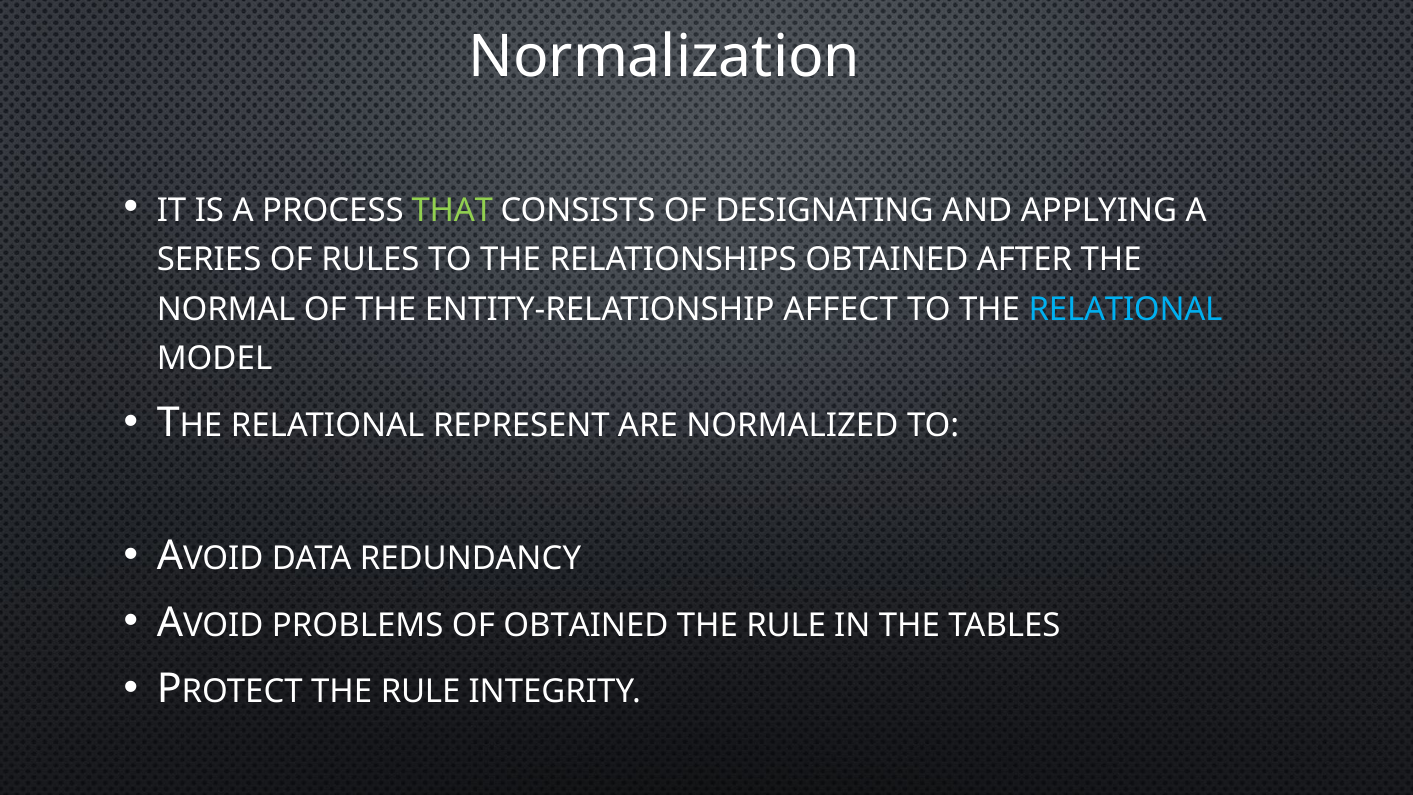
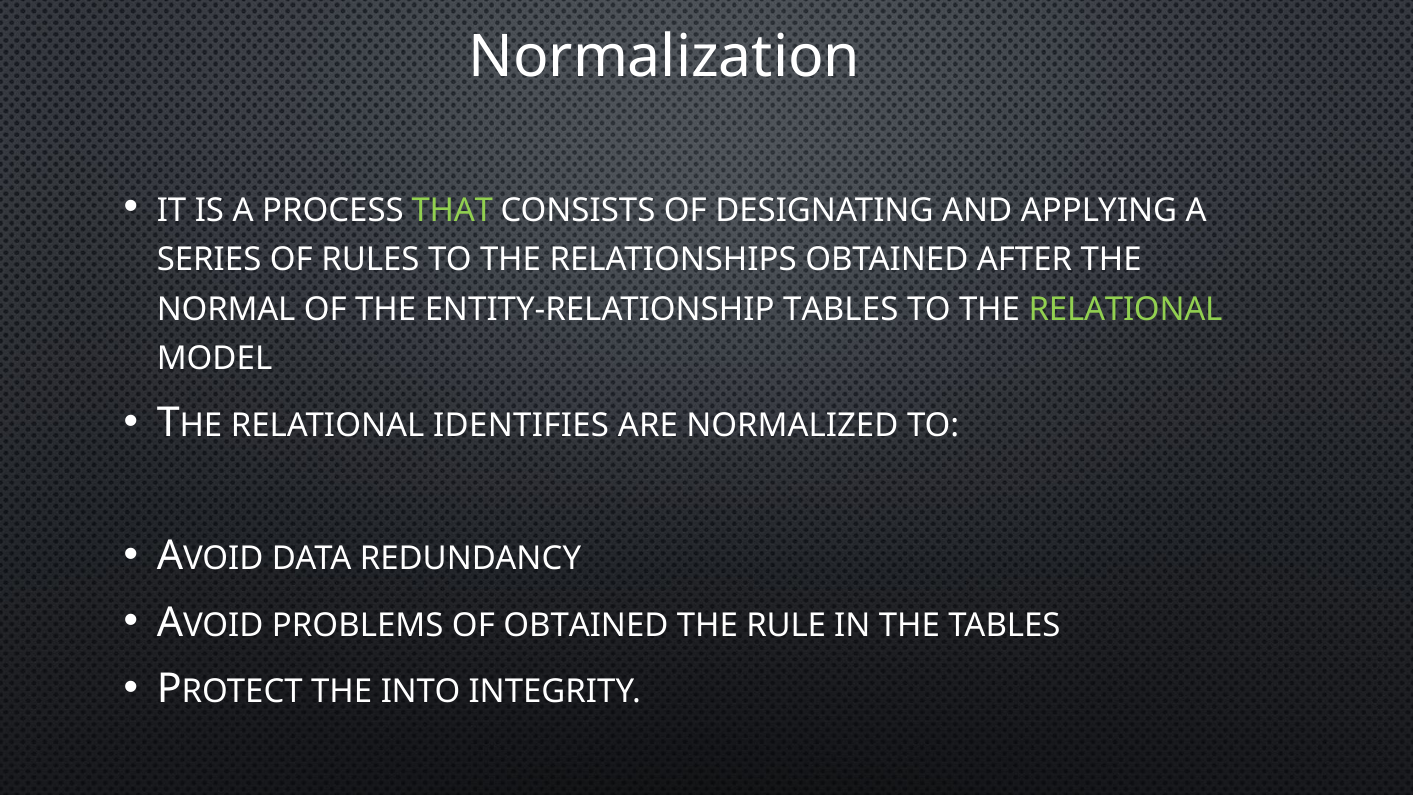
ENTITY-RELATIONSHIP AFFECT: AFFECT -> TABLES (841, 309)
RELATIONAL colour: light blue -> light green (1126, 309)
REPRESENT: REPRESENT -> IDENTIFIES (521, 425)
RULE: RULE -> INTO (421, 692)
